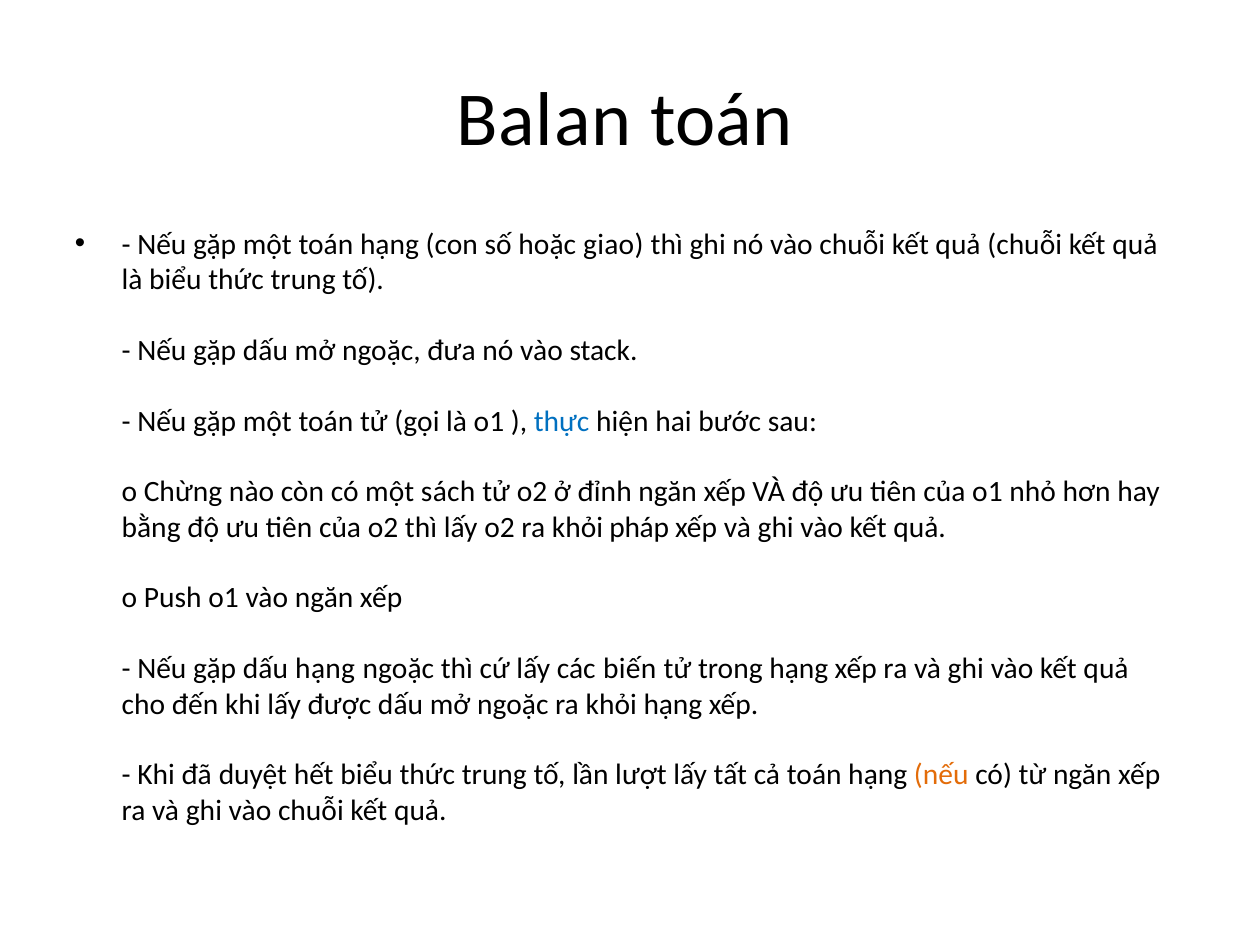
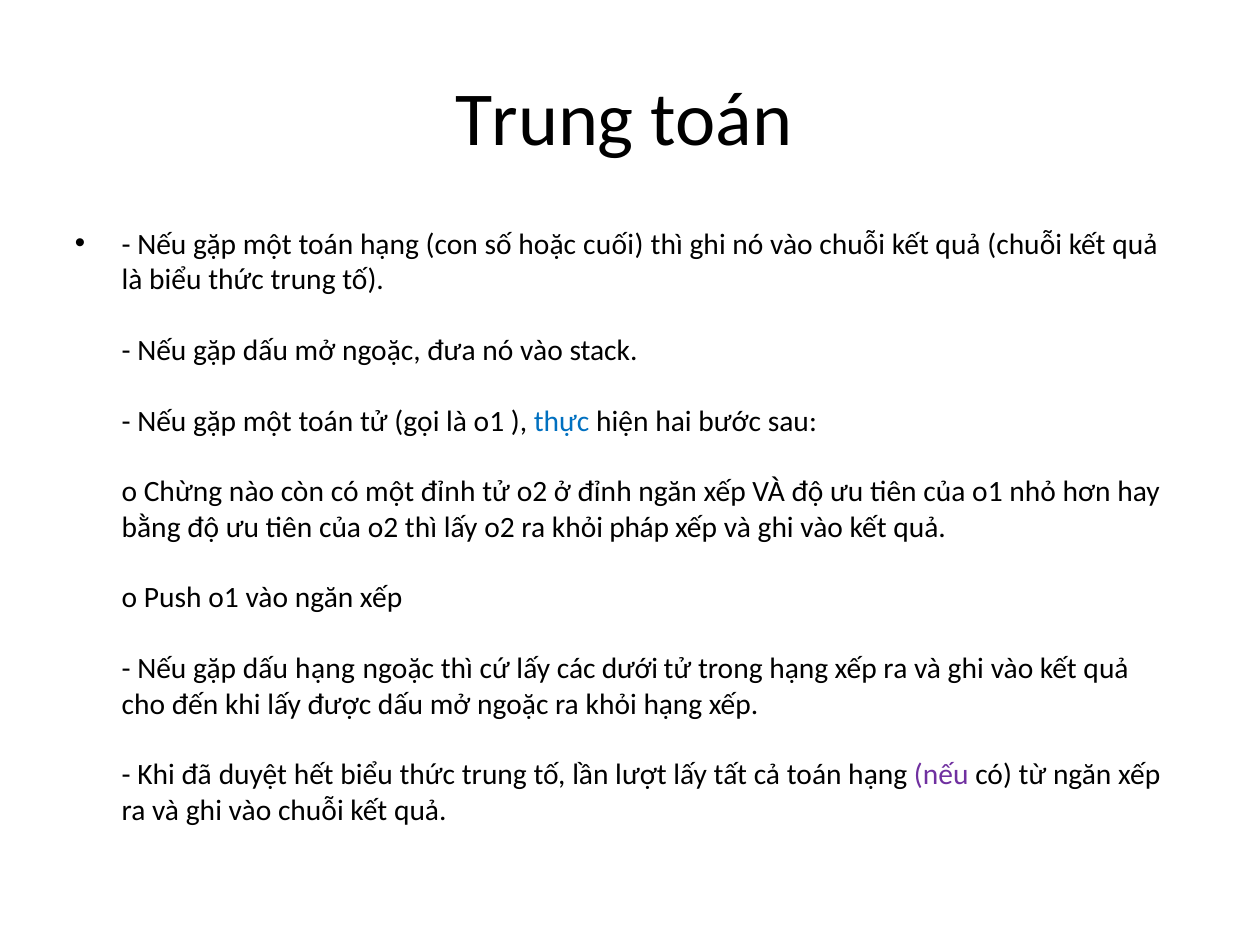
Balan: Balan -> Trung (544, 121)
giao: giao -> cuối (613, 244)
một sách: sách -> đỉnh (448, 492)
biến: biến -> dưới (630, 669)
nếu colour: orange -> purple (941, 775)
